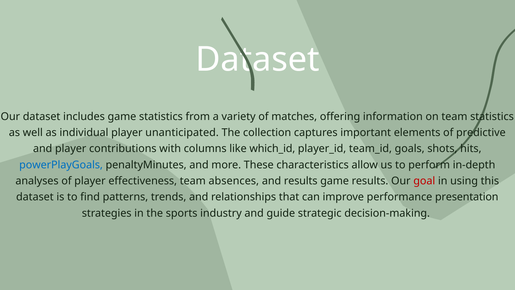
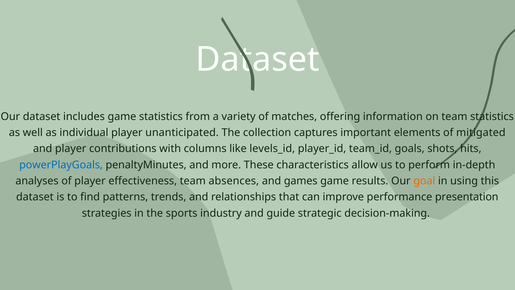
predictive: predictive -> mitigated (481, 133)
which_id: which_id -> levels_id (272, 149)
and results: results -> games (301, 181)
goal colour: red -> orange (424, 181)
